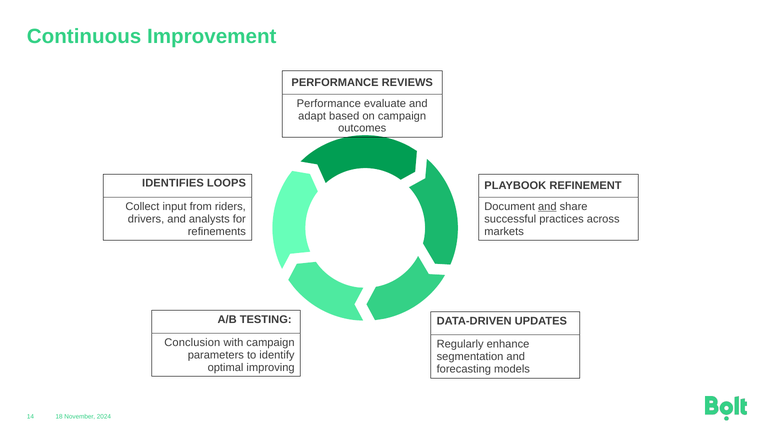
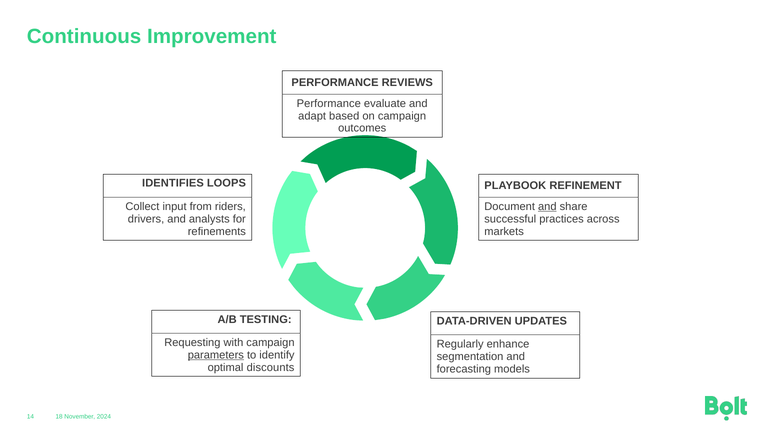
Conclusion: Conclusion -> Requesting (192, 343)
parameters underline: none -> present (216, 355)
improving: improving -> discounts (271, 368)
